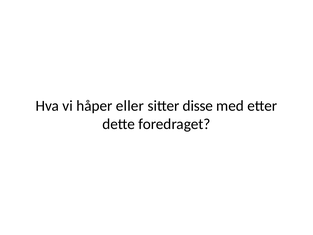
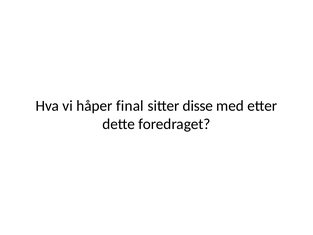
eller: eller -> final (130, 106)
